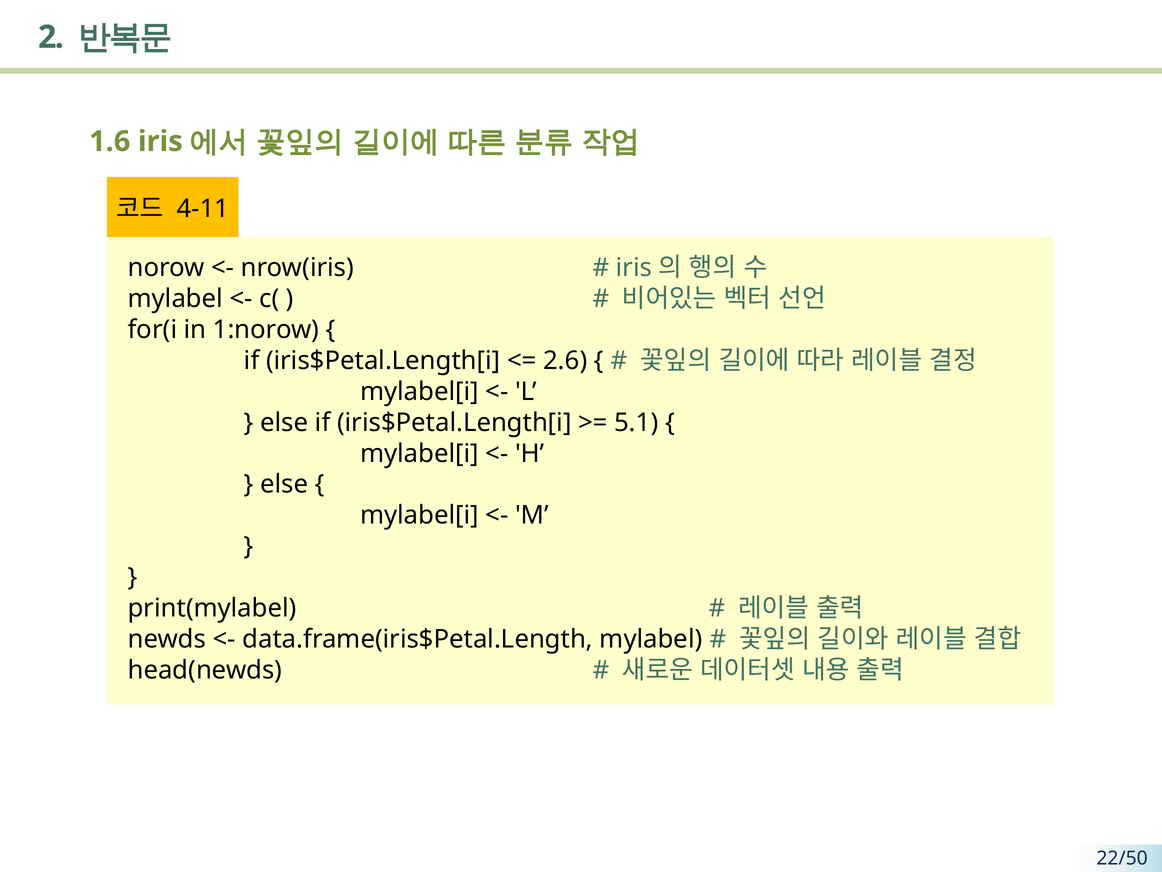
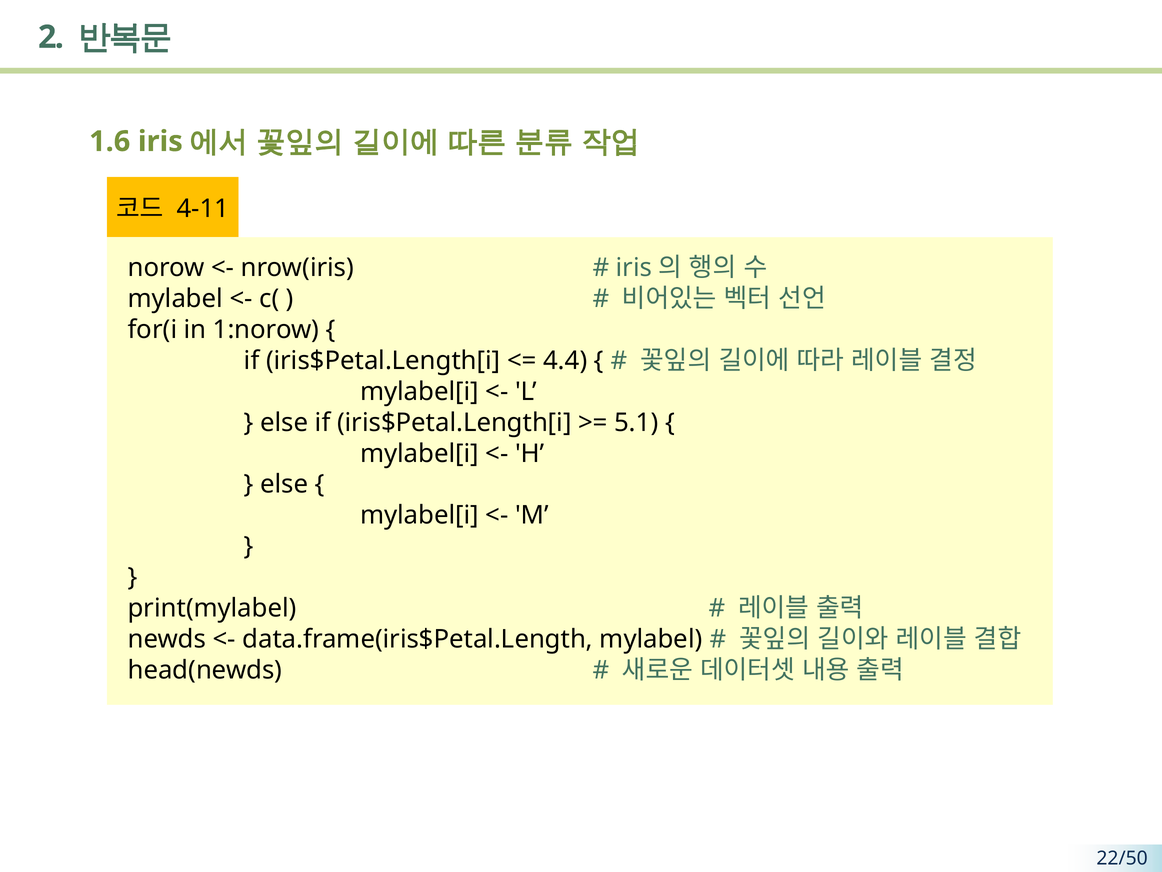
2.6: 2.6 -> 4.4 (565, 360)
